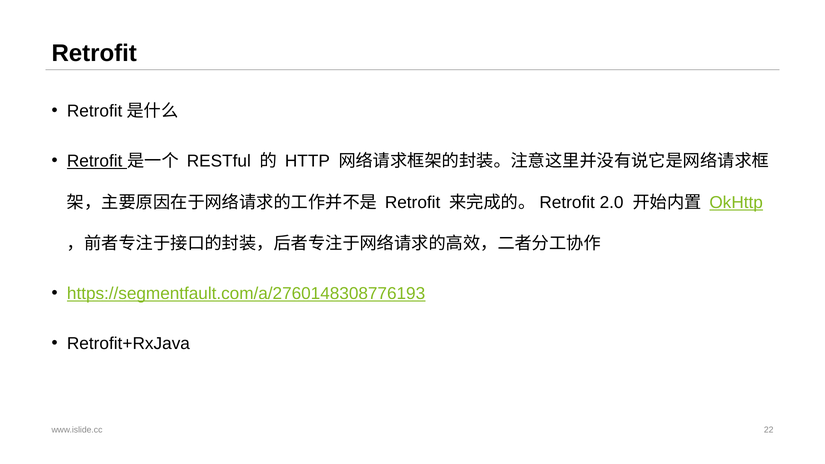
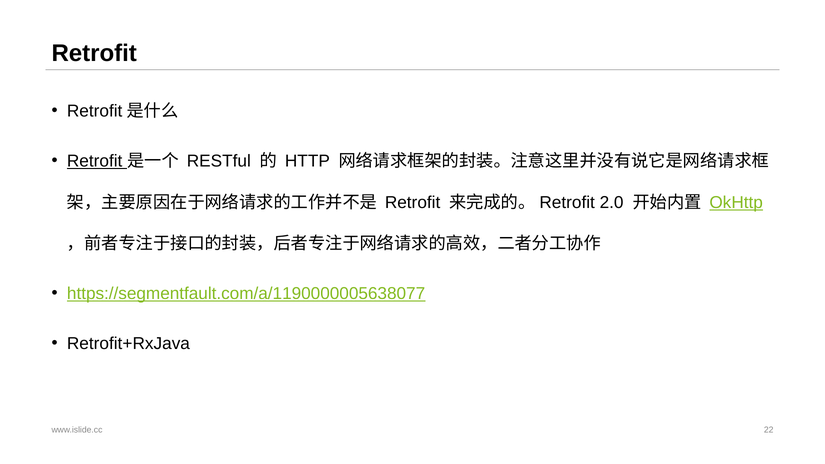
https://segmentfault.com/a/2760148308776193: https://segmentfault.com/a/2760148308776193 -> https://segmentfault.com/a/1190000005638077 (246, 294)
